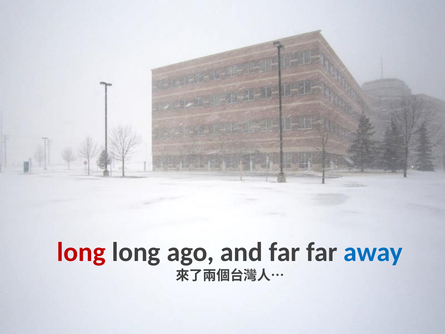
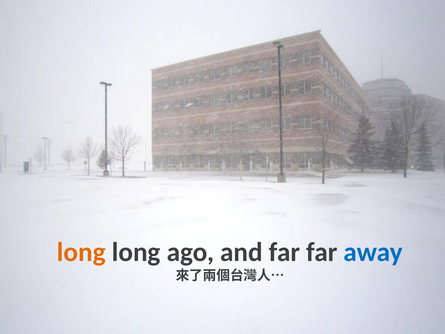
long colour: red -> orange (81, 252)
